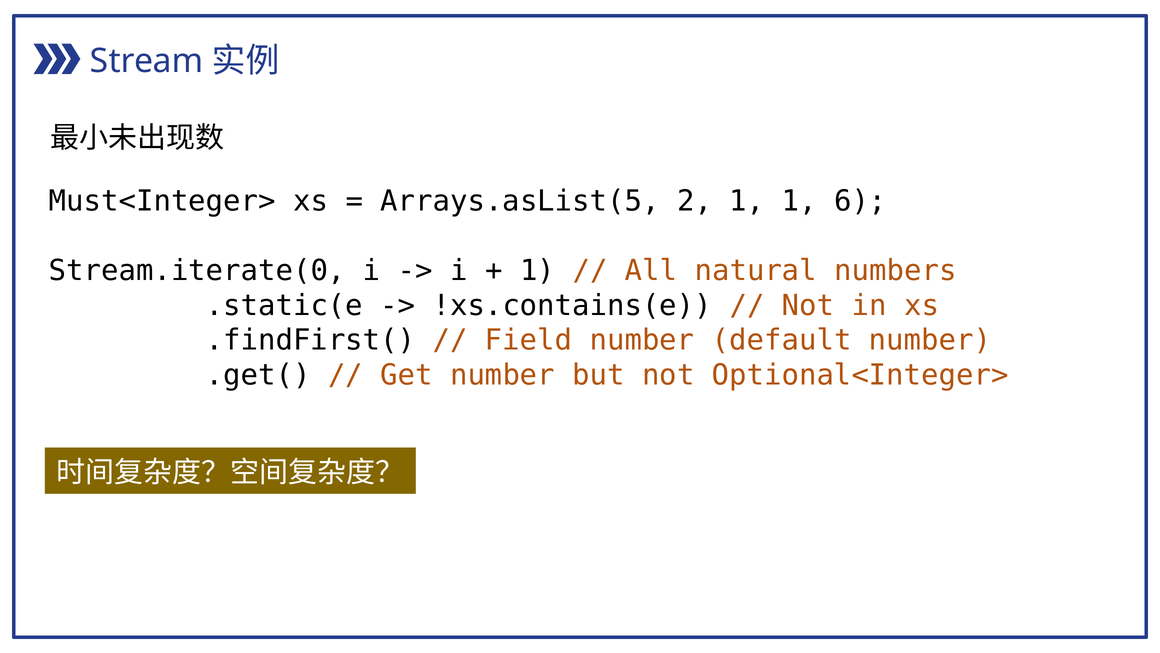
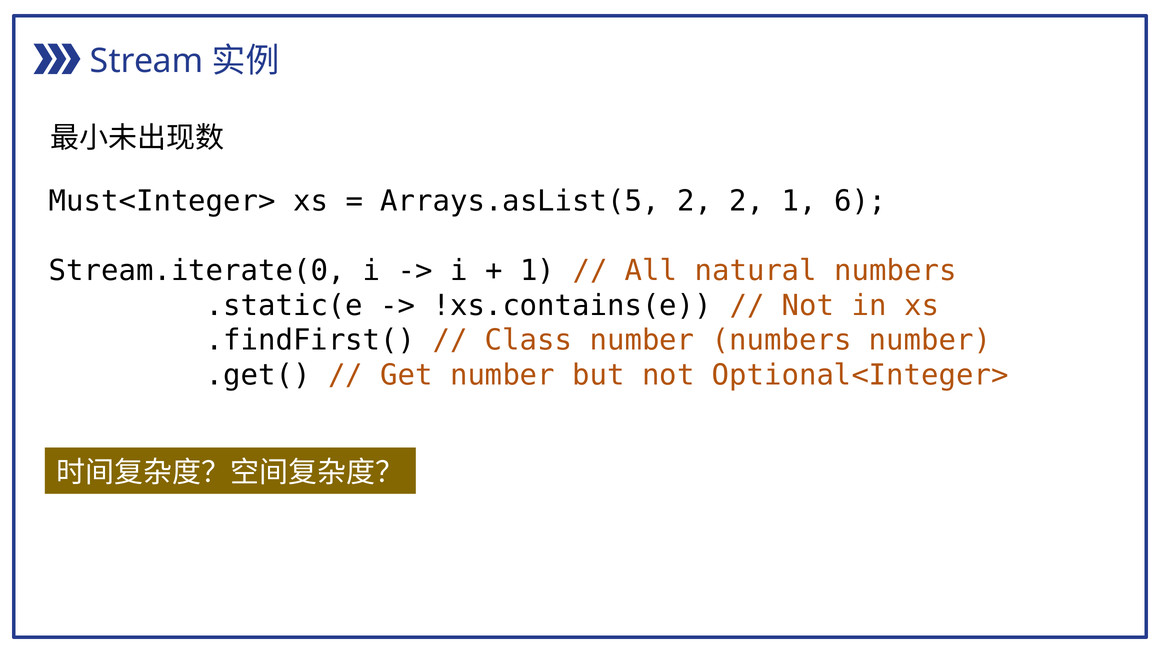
2 1: 1 -> 2 (747, 201)
Field: Field -> Class (529, 340)
number default: default -> numbers (782, 340)
